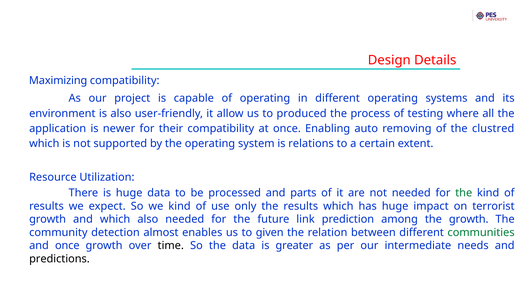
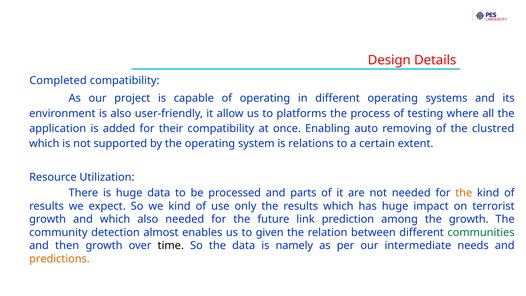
Maximizing: Maximizing -> Completed (58, 80)
produced: produced -> platforms (302, 113)
newer: newer -> added (119, 128)
the colour: green -> orange (464, 193)
and once: once -> then (67, 246)
greater: greater -> namely (294, 246)
predictions colour: black -> orange (59, 259)
